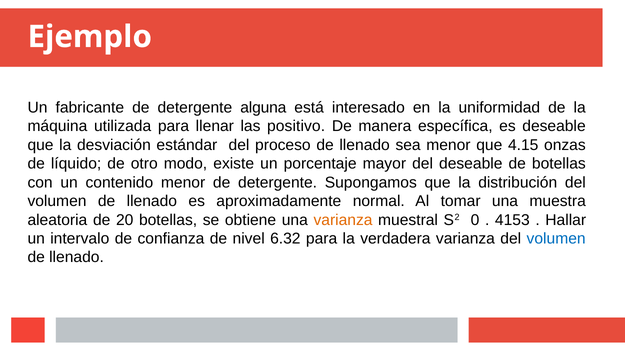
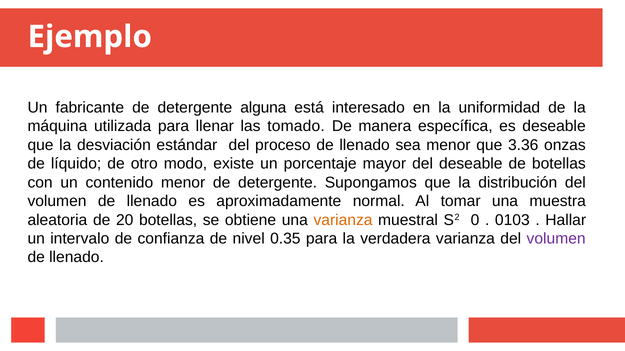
positivo: positivo -> tomado (296, 126)
4.15: 4.15 -> 3.36 (523, 145)
4153: 4153 -> 0103 (512, 220)
6.32: 6.32 -> 0.35 (285, 239)
volumen colour: blue -> purple (556, 239)
